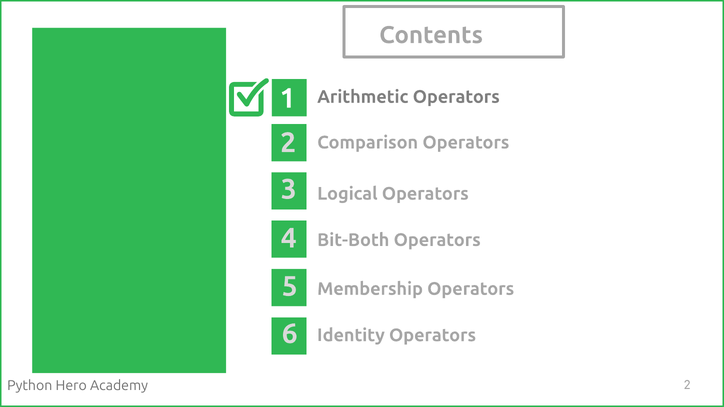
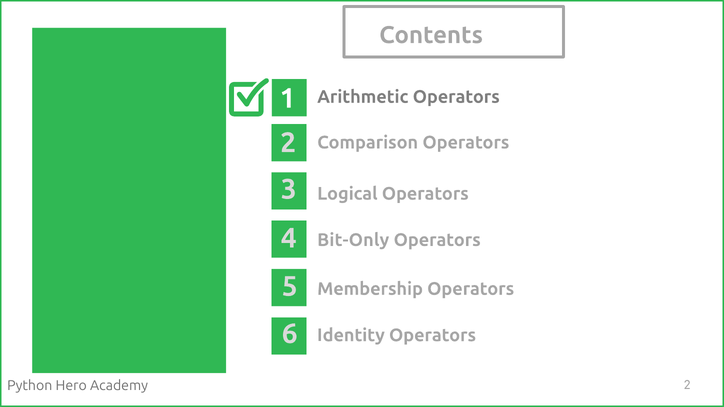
Bit-Both: Bit-Both -> Bit-Only (353, 240)
